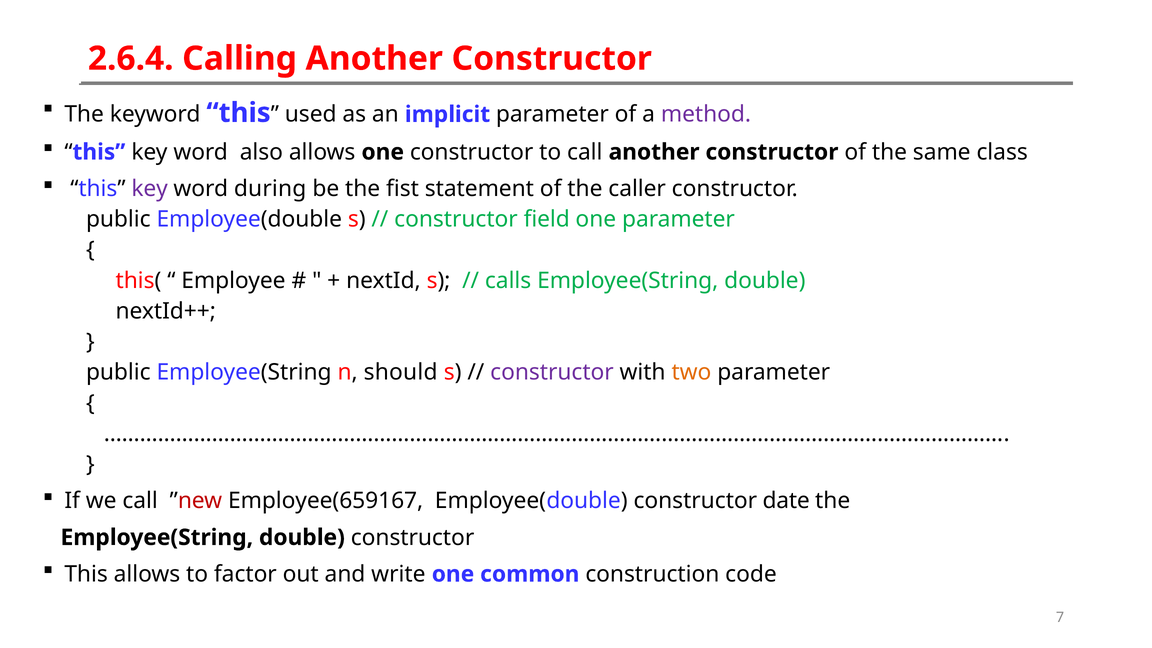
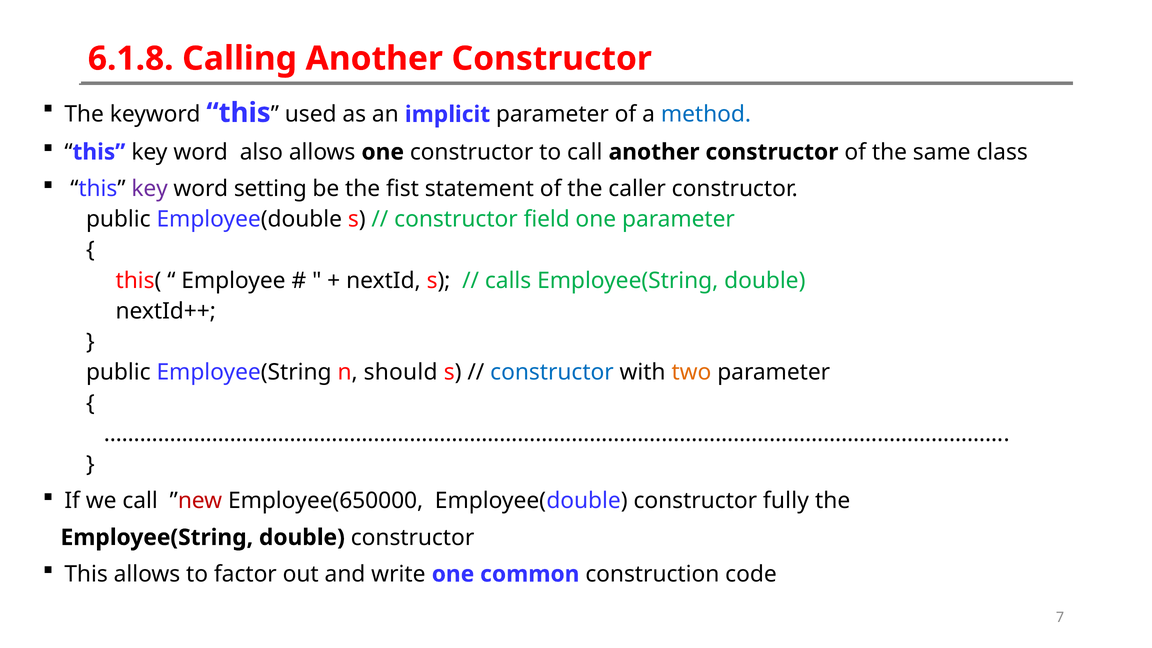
2.6.4: 2.6.4 -> 6.1.8 (131, 59)
method colour: purple -> blue (706, 114)
during: during -> setting (270, 189)
constructor colour: purple -> blue (552, 372)
Employee(659167: Employee(659167 -> Employee(650000 (326, 501)
date: date -> fully (786, 501)
